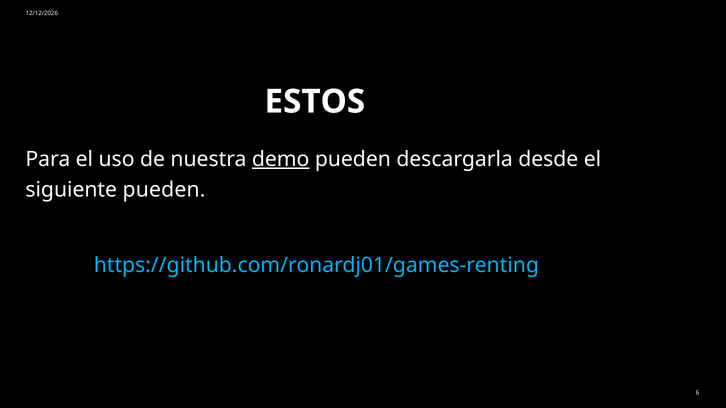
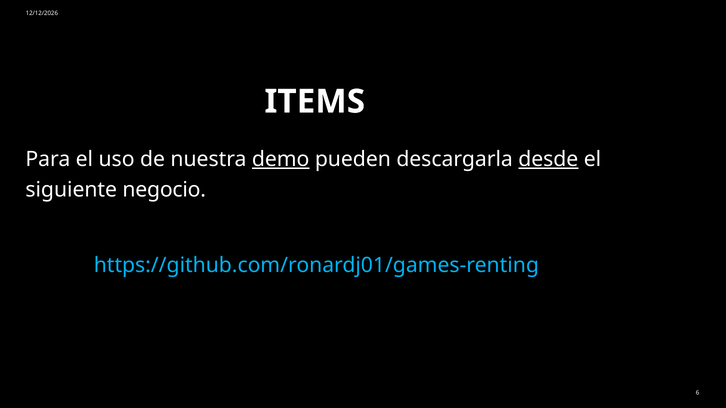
ESTOS: ESTOS -> ITEMS (315, 102)
desde underline: none -> present (548, 159)
siguiente pueden: pueden -> negocio (164, 190)
